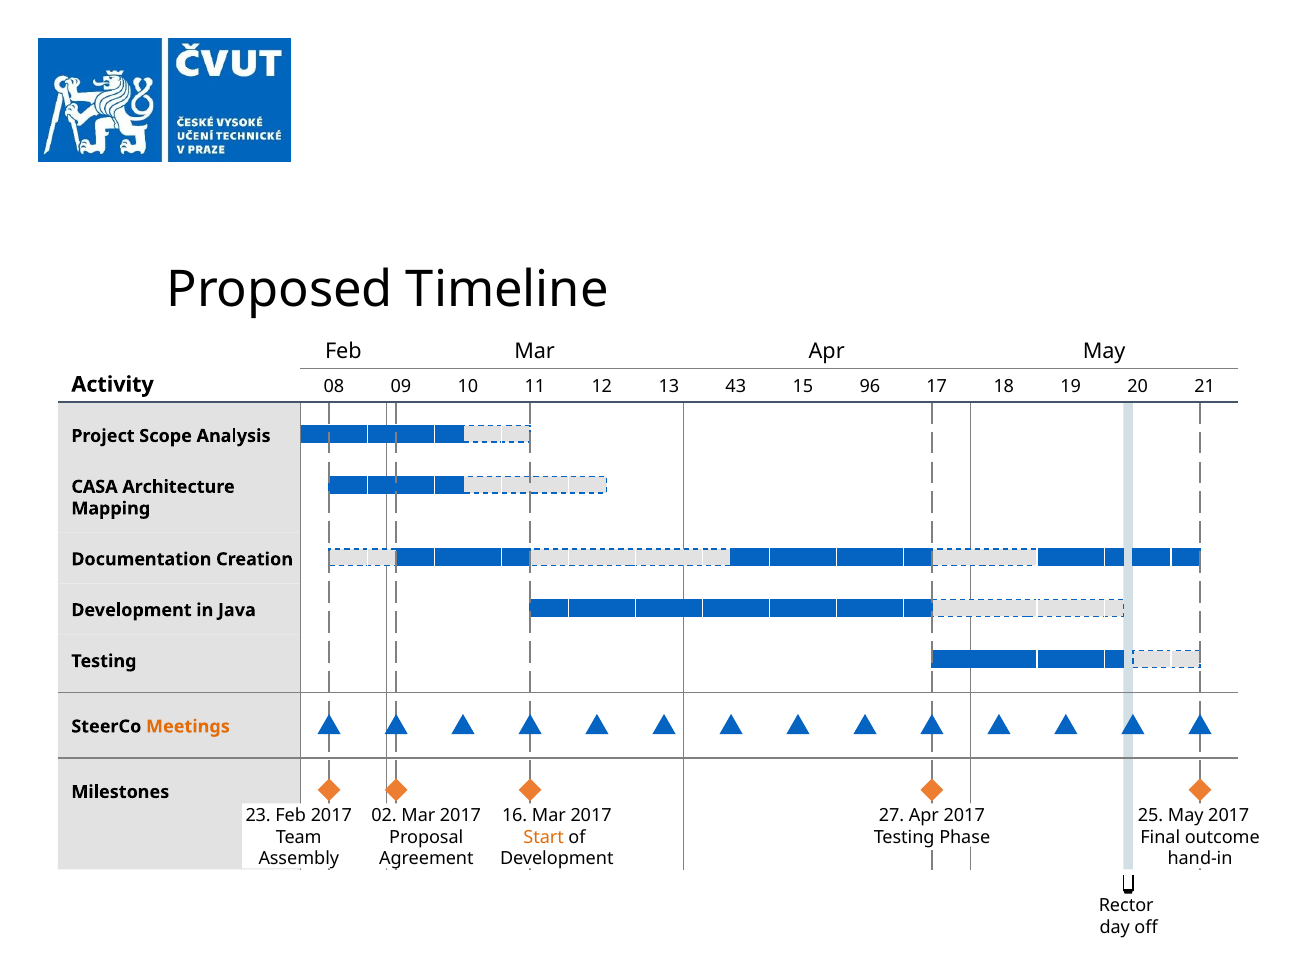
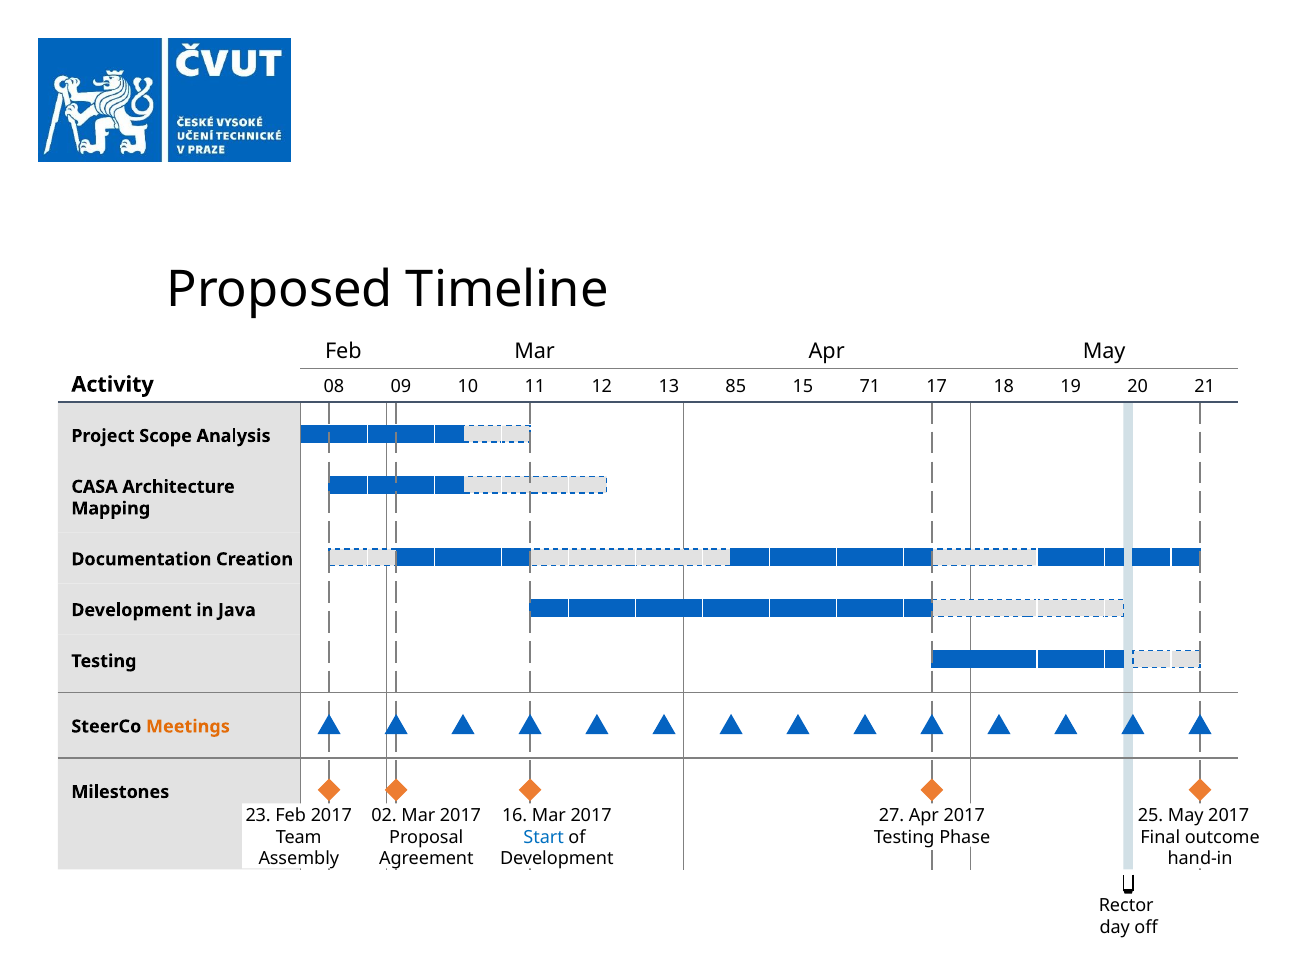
43: 43 -> 85 (736, 386)
96: 96 -> 71 (870, 386)
Start colour: orange -> blue (544, 837)
